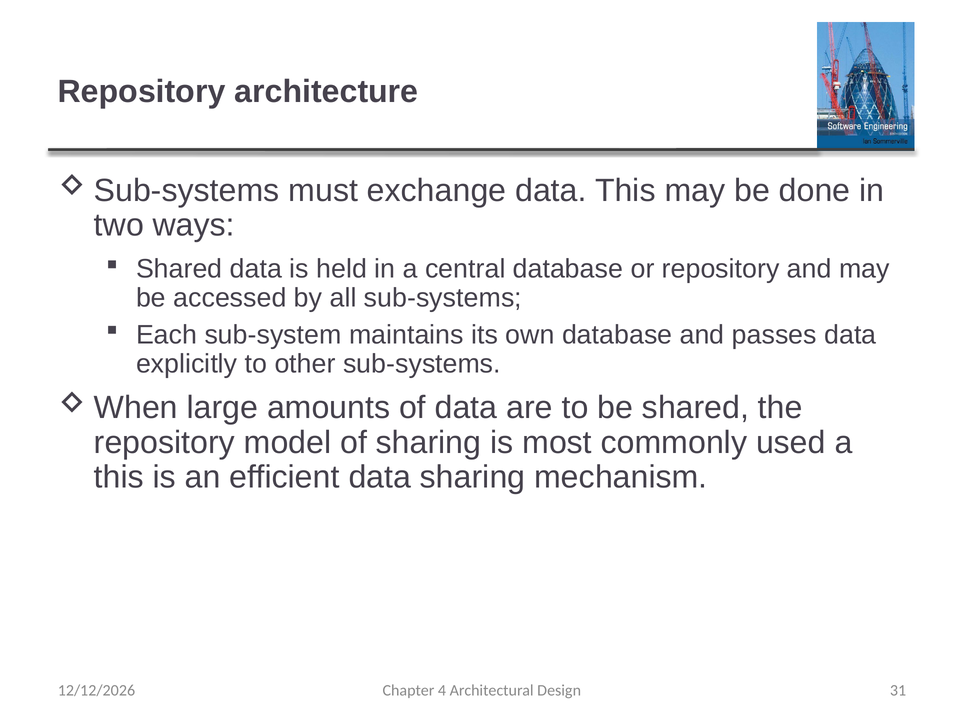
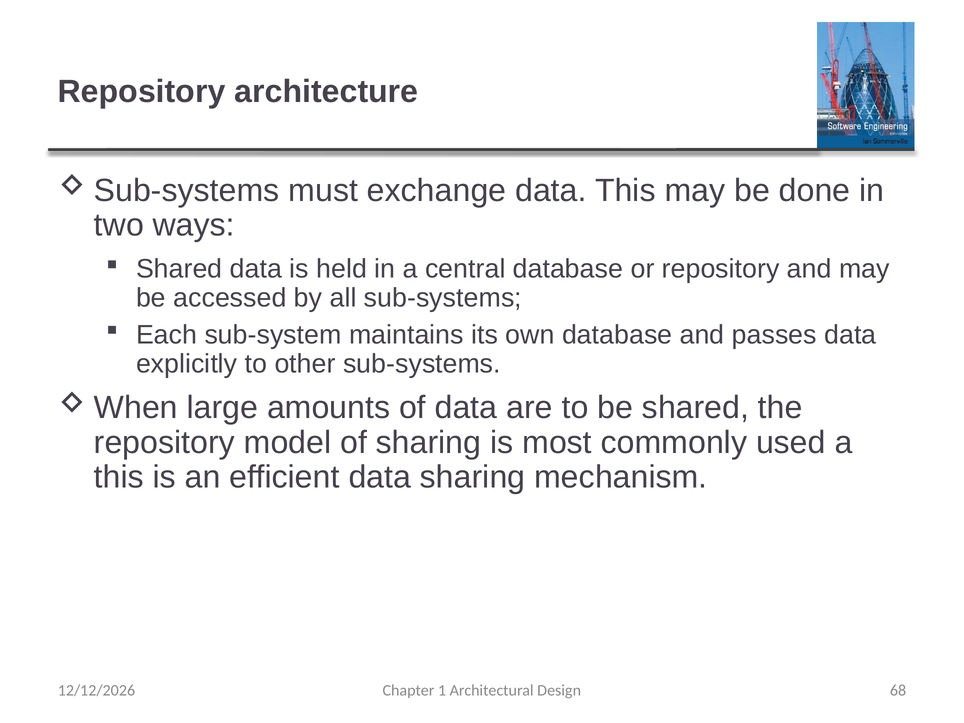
4: 4 -> 1 (442, 690)
31: 31 -> 68 (898, 690)
